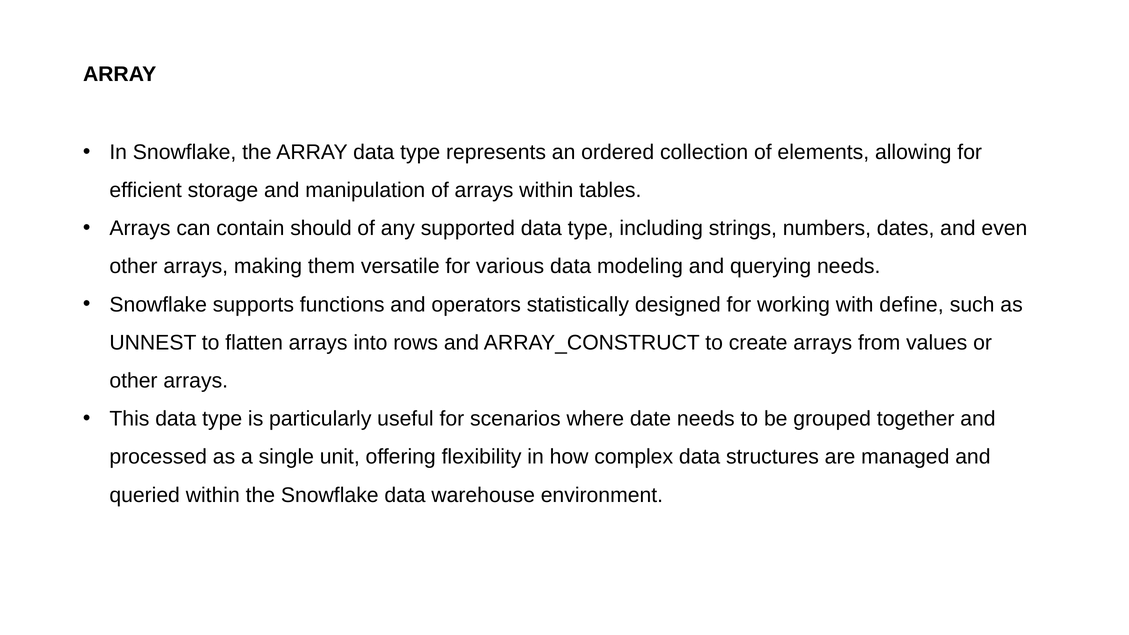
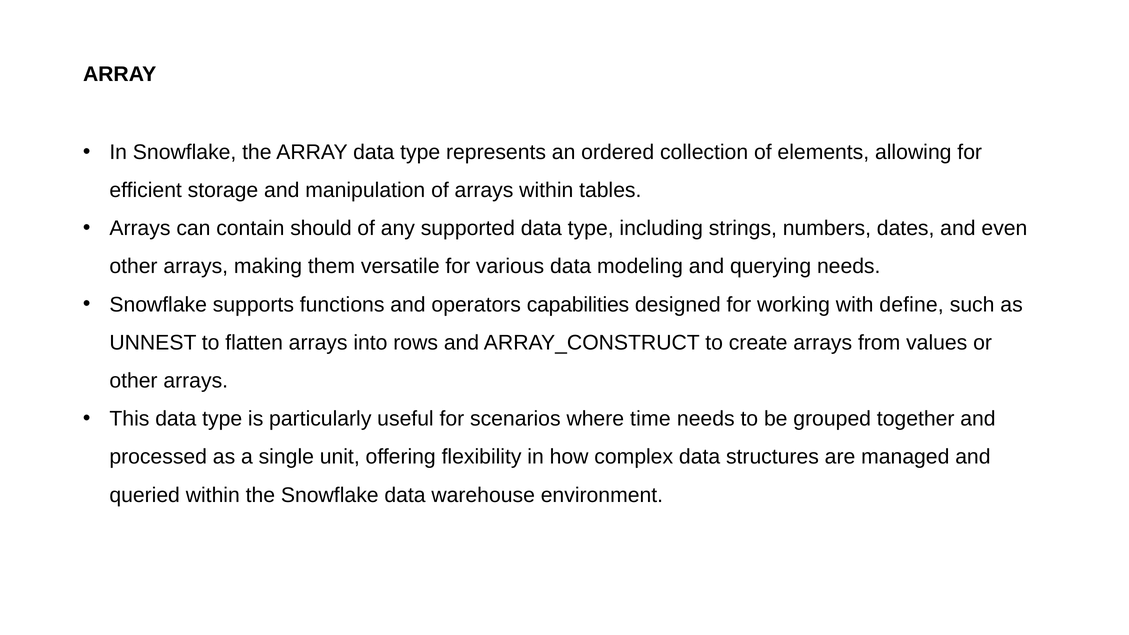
statistically: statistically -> capabilities (578, 305)
date: date -> time (650, 419)
